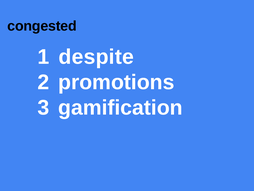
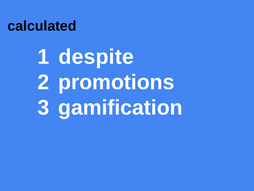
congested: congested -> calculated (42, 26)
